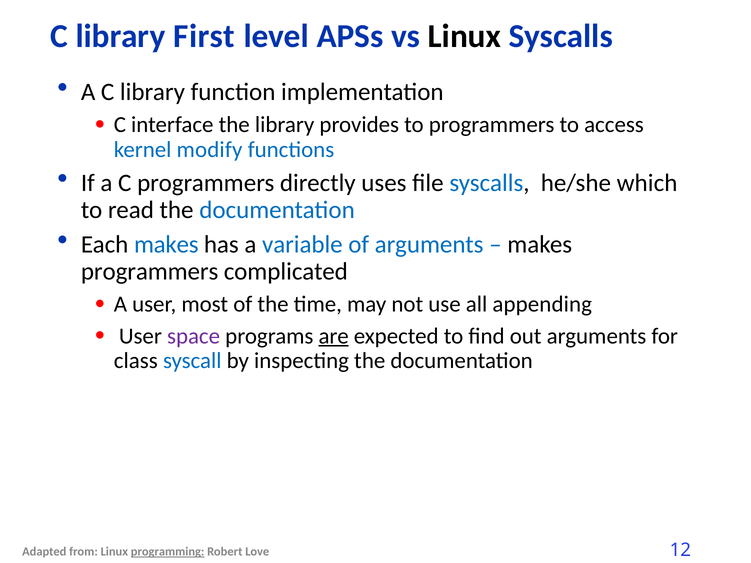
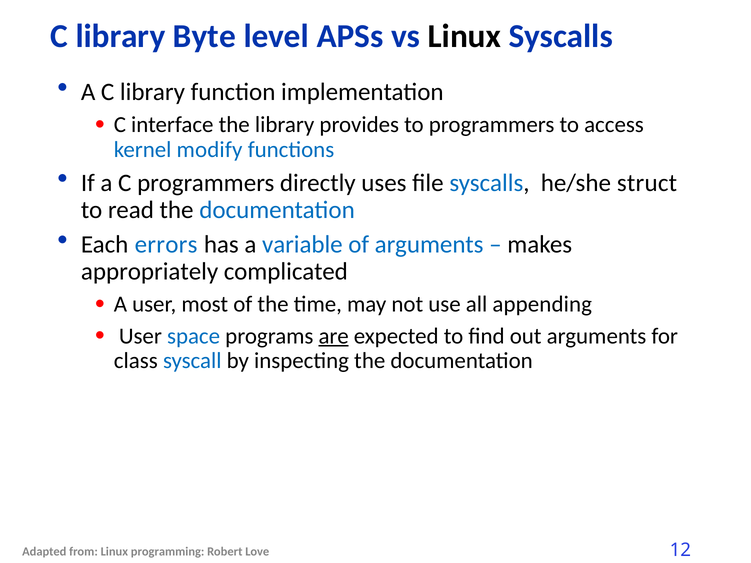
First: First -> Byte (204, 36)
which: which -> struct (647, 183)
Each makes: makes -> errors (166, 245)
programmers: programmers -> appropriately (150, 272)
space colour: purple -> blue (194, 336)
programming underline: present -> none (168, 552)
